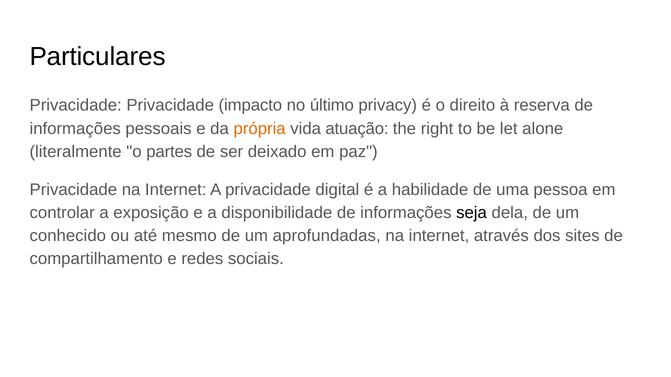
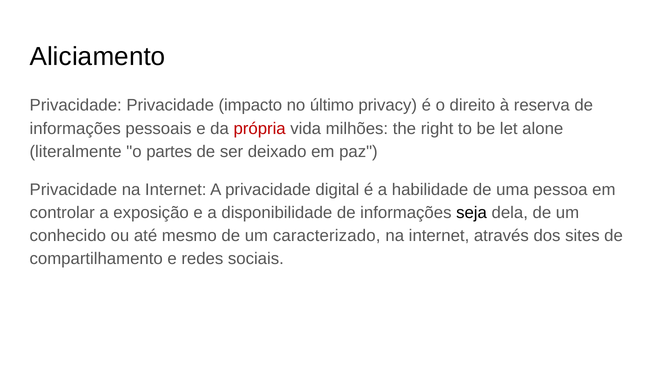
Particulares: Particulares -> Aliciamento (98, 57)
própria colour: orange -> red (260, 129)
atuação: atuação -> milhões (357, 129)
aprofundadas: aprofundadas -> caracterizado (327, 236)
